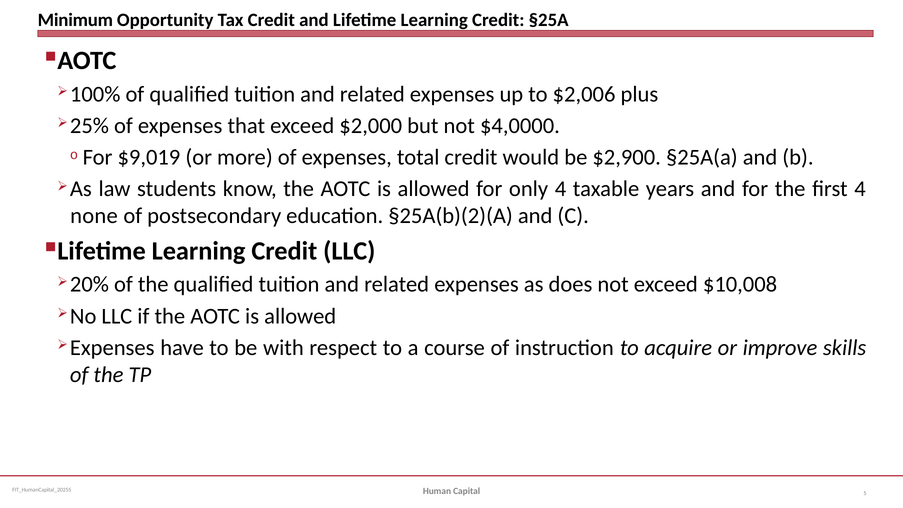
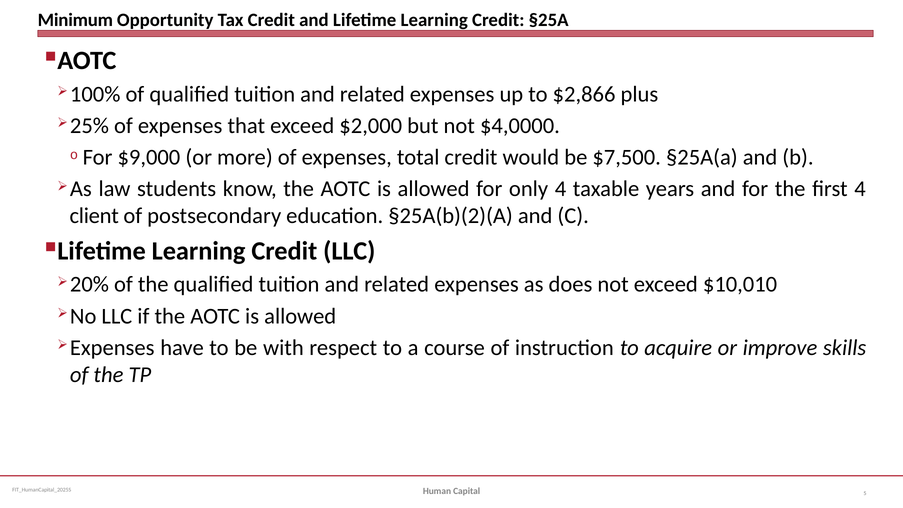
$2,006: $2,006 -> $2,866 (584, 94)
$9,019: $9,019 -> $9,000 (149, 157)
$2,900: $2,900 -> $7,500 (627, 157)
none: none -> client (94, 216)
$10,008: $10,008 -> $10,010 (740, 284)
